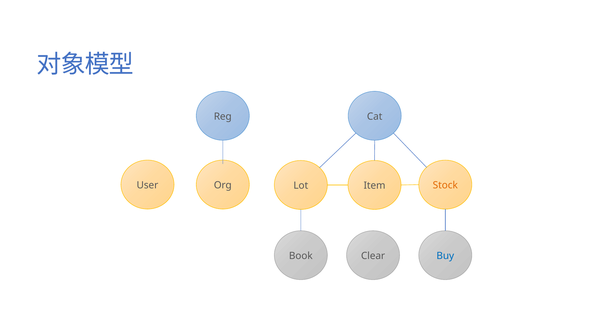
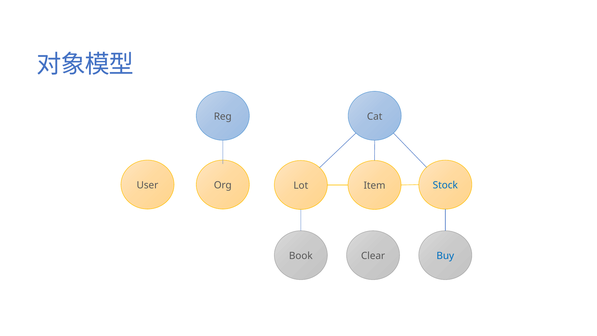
Stock colour: orange -> blue (445, 185)
